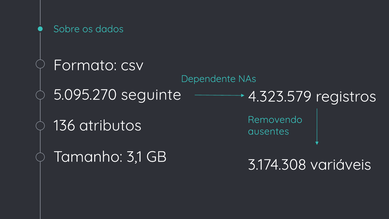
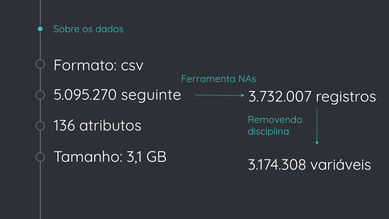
Dependente: Dependente -> Ferramenta (208, 79)
4.323.579: 4.323.579 -> 3.732.007 (280, 96)
ausentes: ausentes -> disciplina (268, 131)
